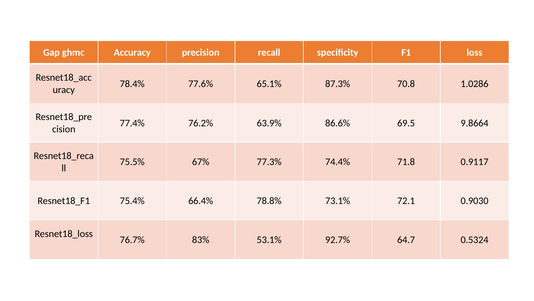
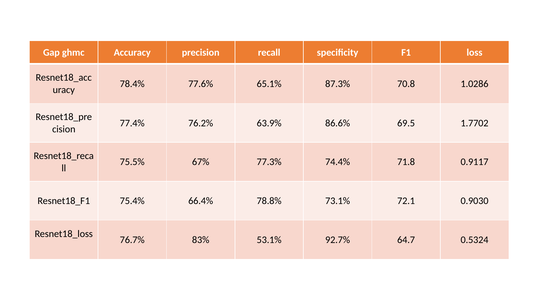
9.8664: 9.8664 -> 1.7702 (475, 123)
